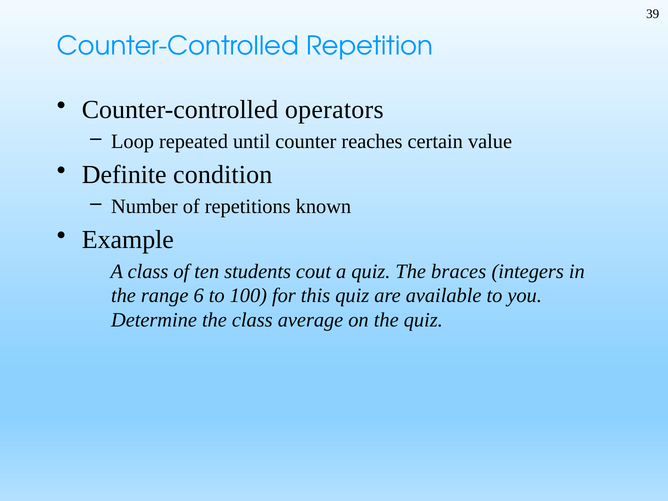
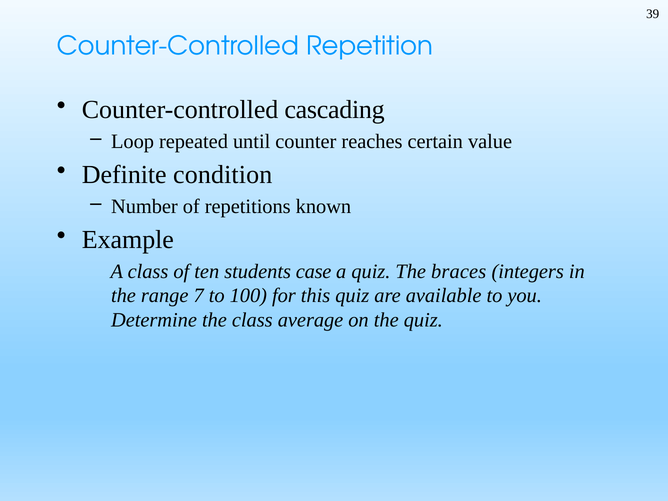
operators: operators -> cascading (335, 110)
cout: cout -> case (314, 271)
6: 6 -> 7 (199, 296)
